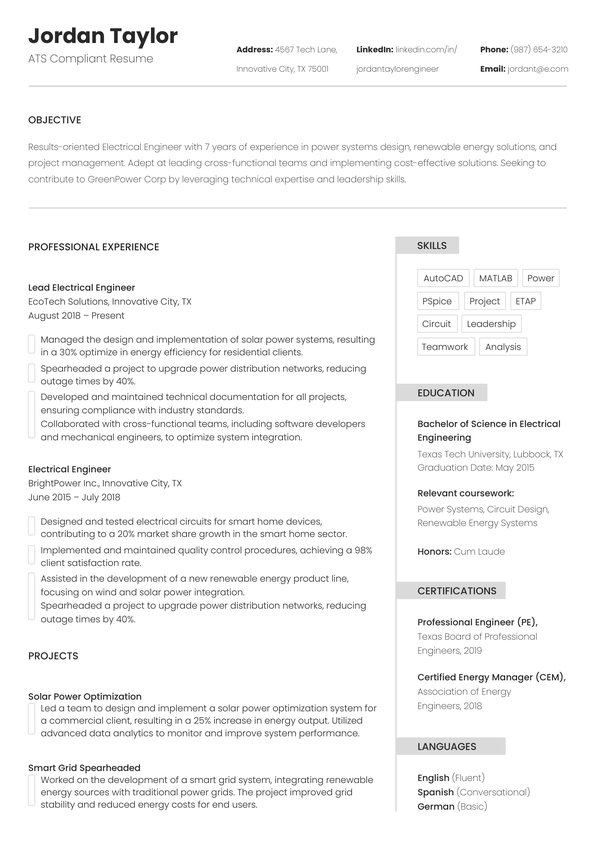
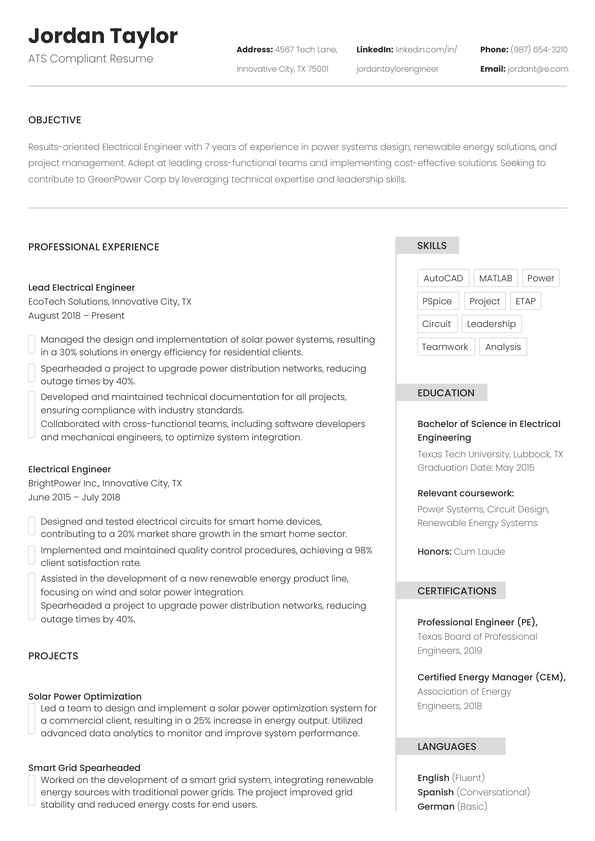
30% optimize: optimize -> solutions (99, 353)
